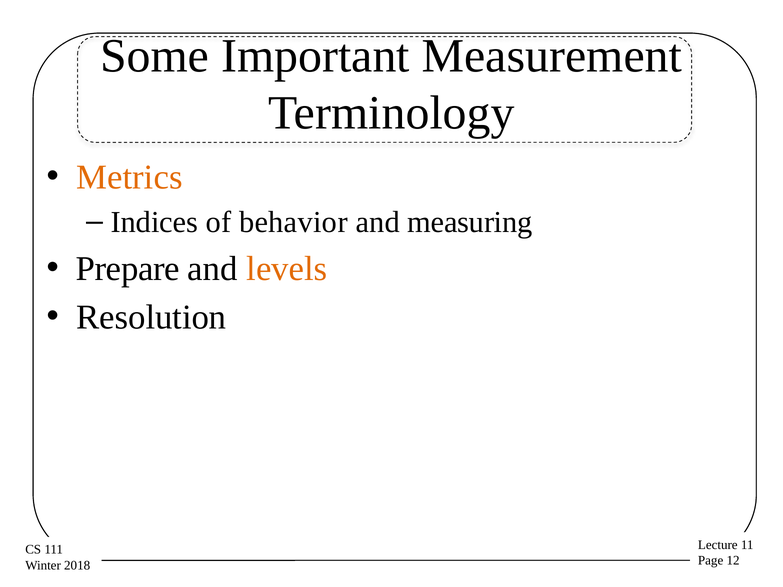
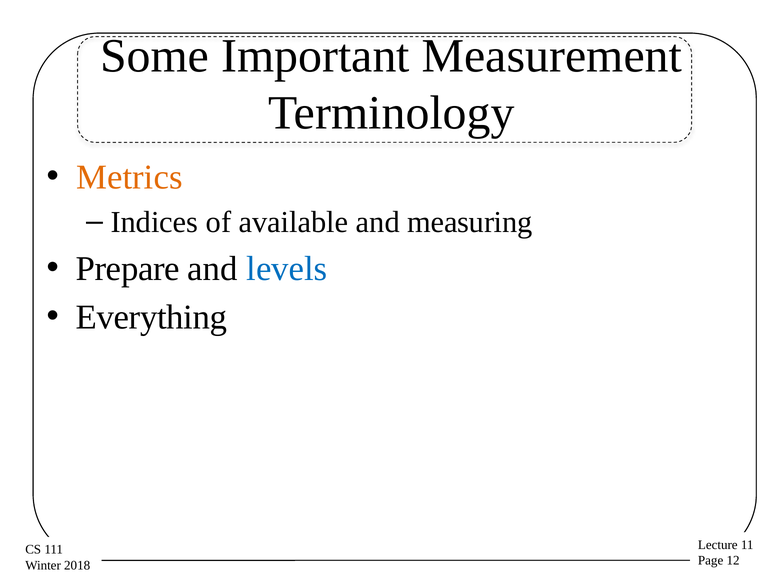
behavior: behavior -> available (294, 222)
levels colour: orange -> blue (287, 269)
Resolution: Resolution -> Everything (151, 317)
